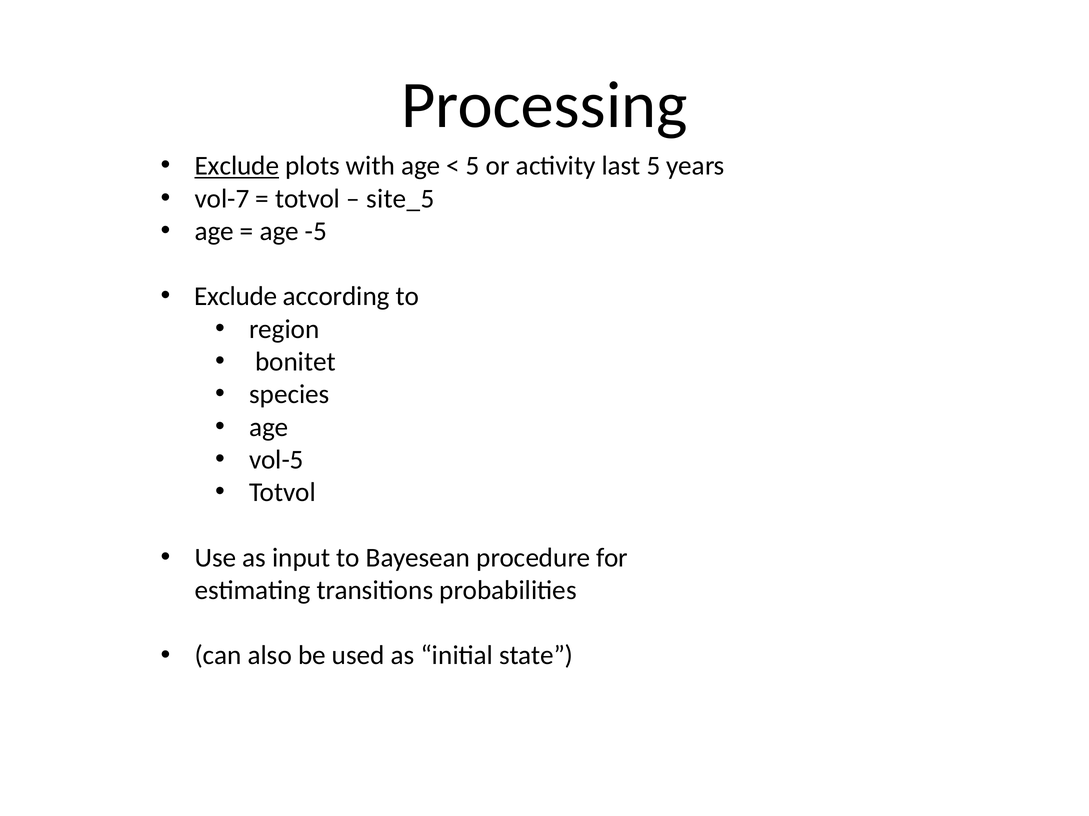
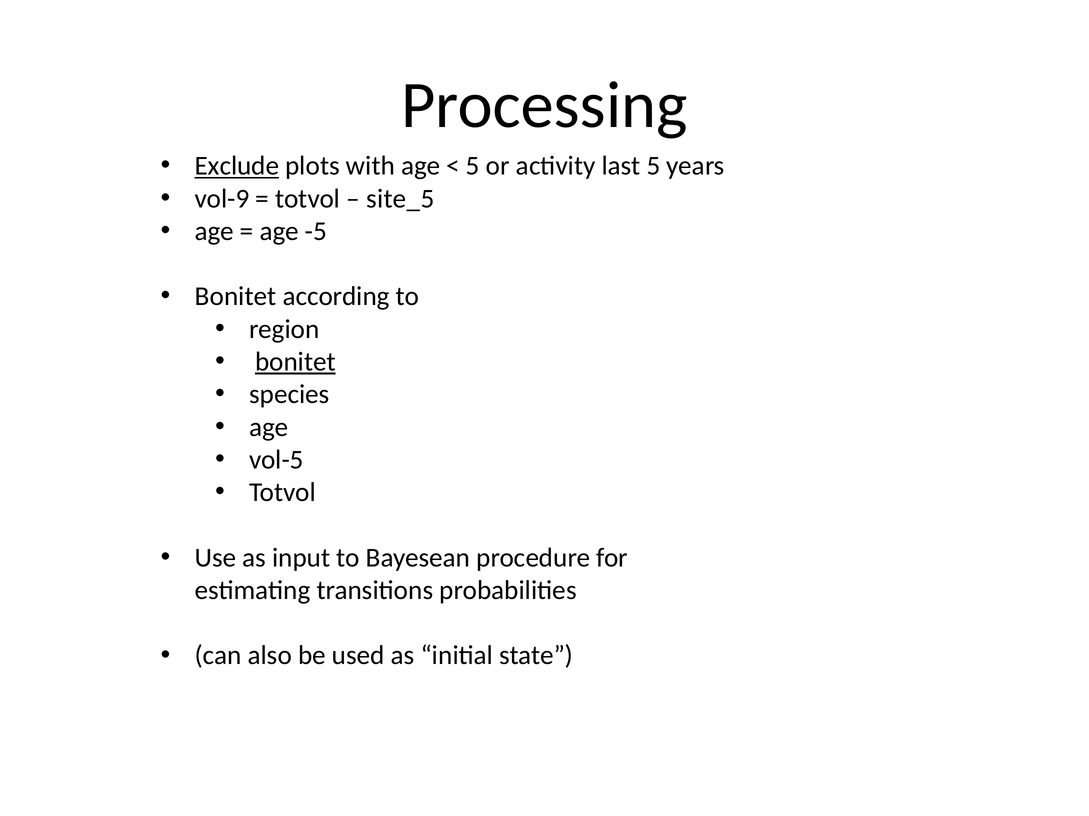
vol-7: vol-7 -> vol-9 (222, 199)
Exclude: Exclude -> Bonitet (236, 297)
bonitet underline: none -> present (295, 362)
